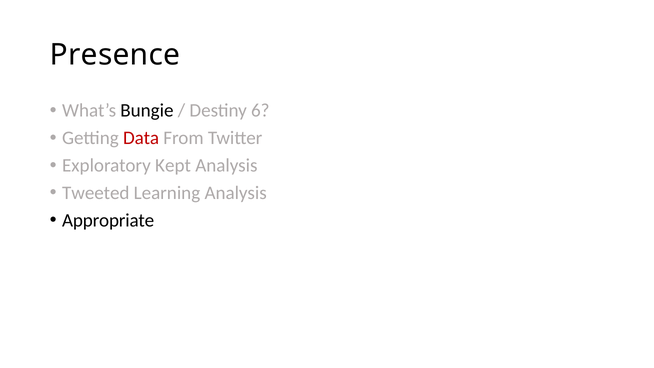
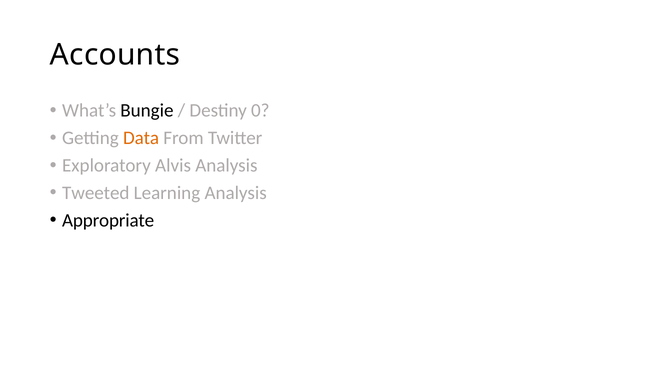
Presence: Presence -> Accounts (115, 55)
6: 6 -> 0 (260, 111)
Data colour: red -> orange (141, 138)
Kept: Kept -> Alvis (173, 165)
